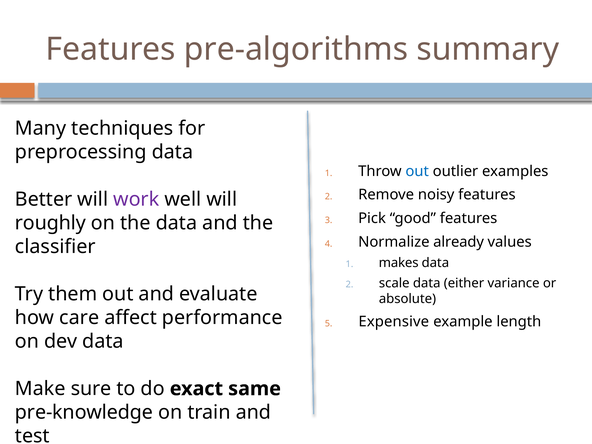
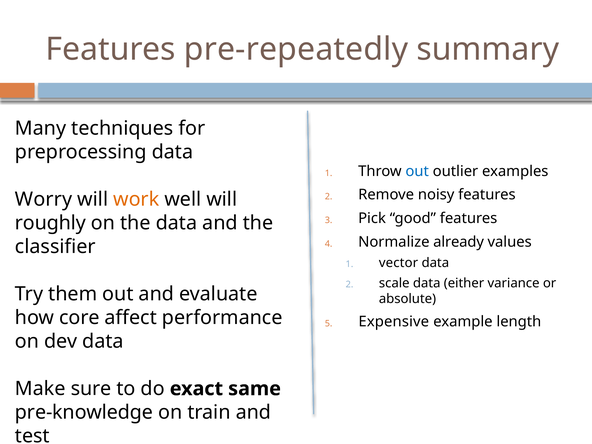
pre-algorithms: pre-algorithms -> pre-repeatedly (296, 49)
Better: Better -> Worry (44, 199)
work colour: purple -> orange (136, 199)
makes: makes -> vector (399, 263)
care: care -> core (79, 318)
